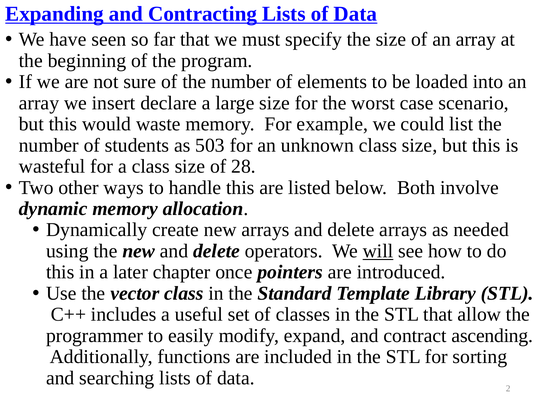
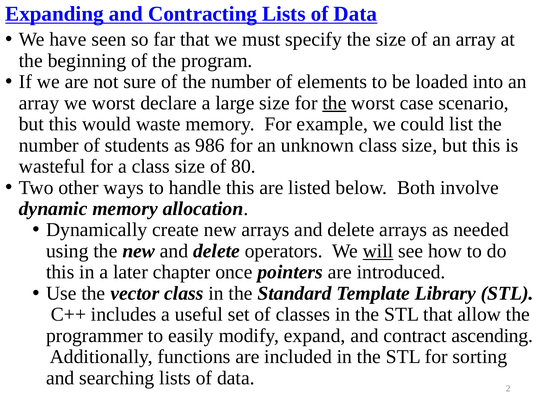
we insert: insert -> worst (114, 103)
the underline: none -> present (334, 103)
503: 503 -> 986 (210, 145)
28: 28 -> 80 (244, 166)
